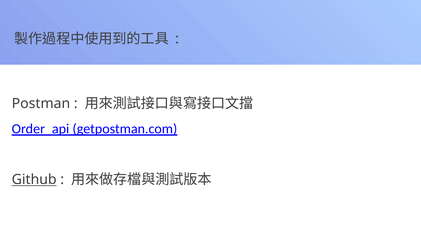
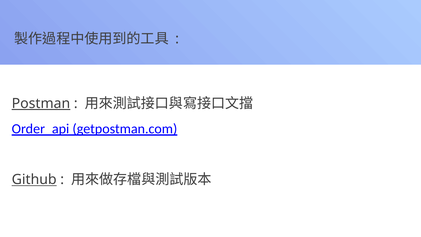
Postman underline: none -> present (41, 103)
